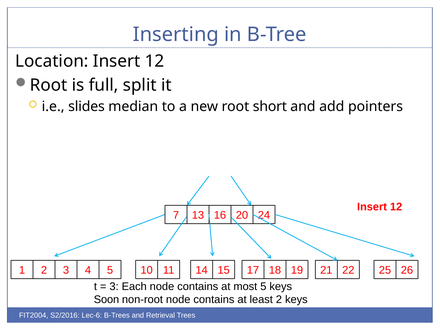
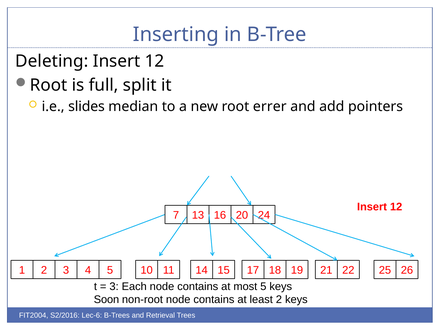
Location: Location -> Deleting (52, 61)
short: short -> errer (270, 107)
